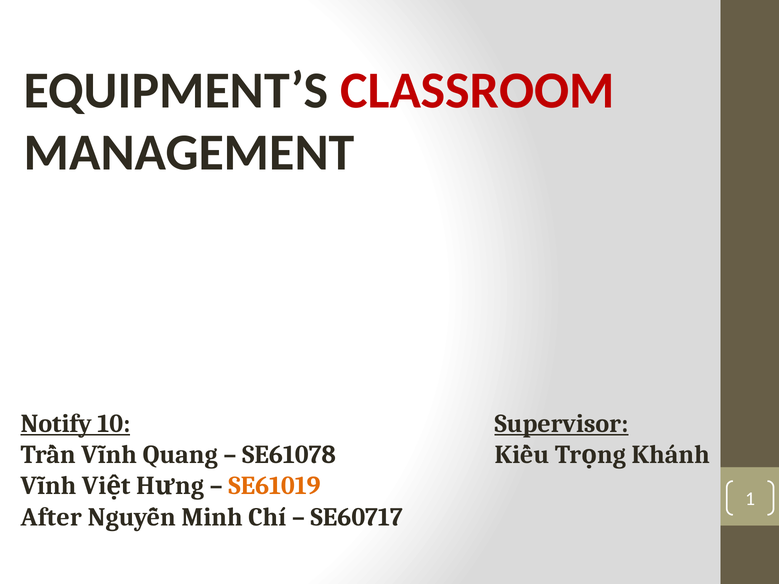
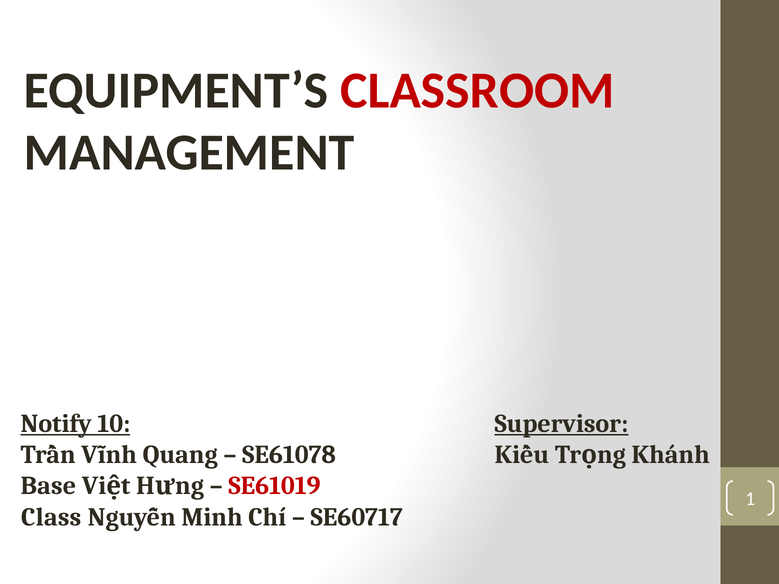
Vĩnh: Vĩnh -> Base (48, 486)
SE61019 colour: orange -> red (274, 486)
After: After -> Class (51, 517)
